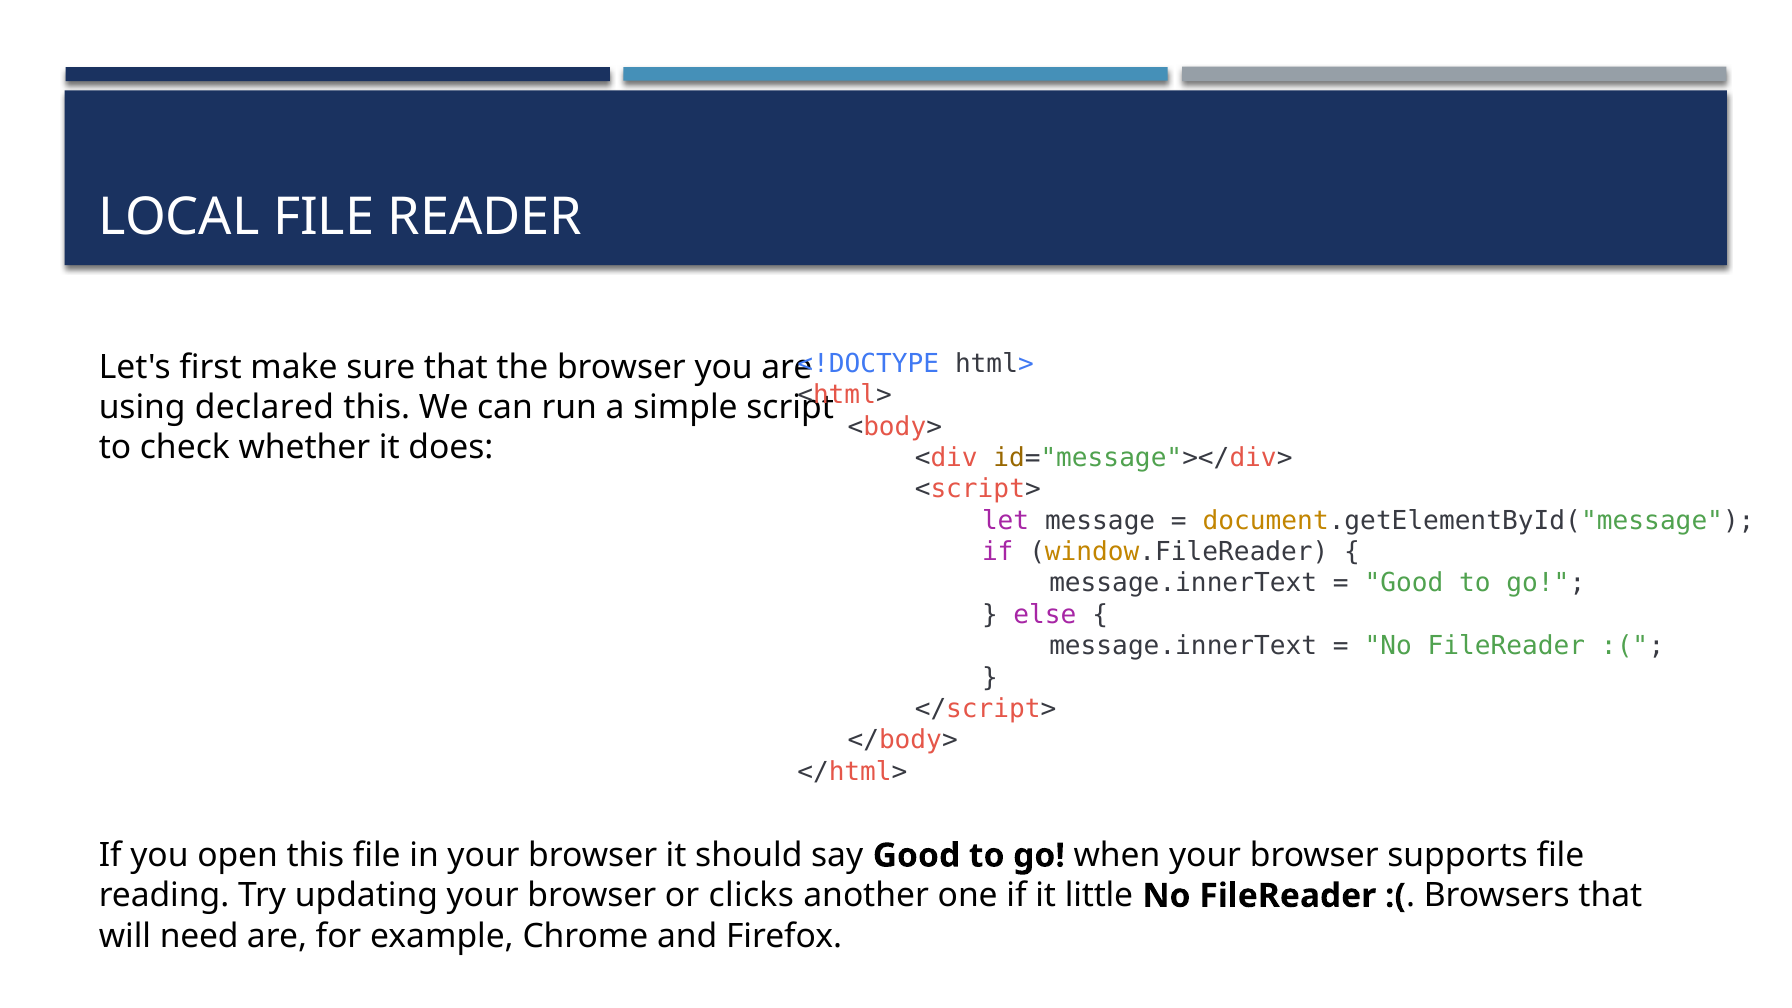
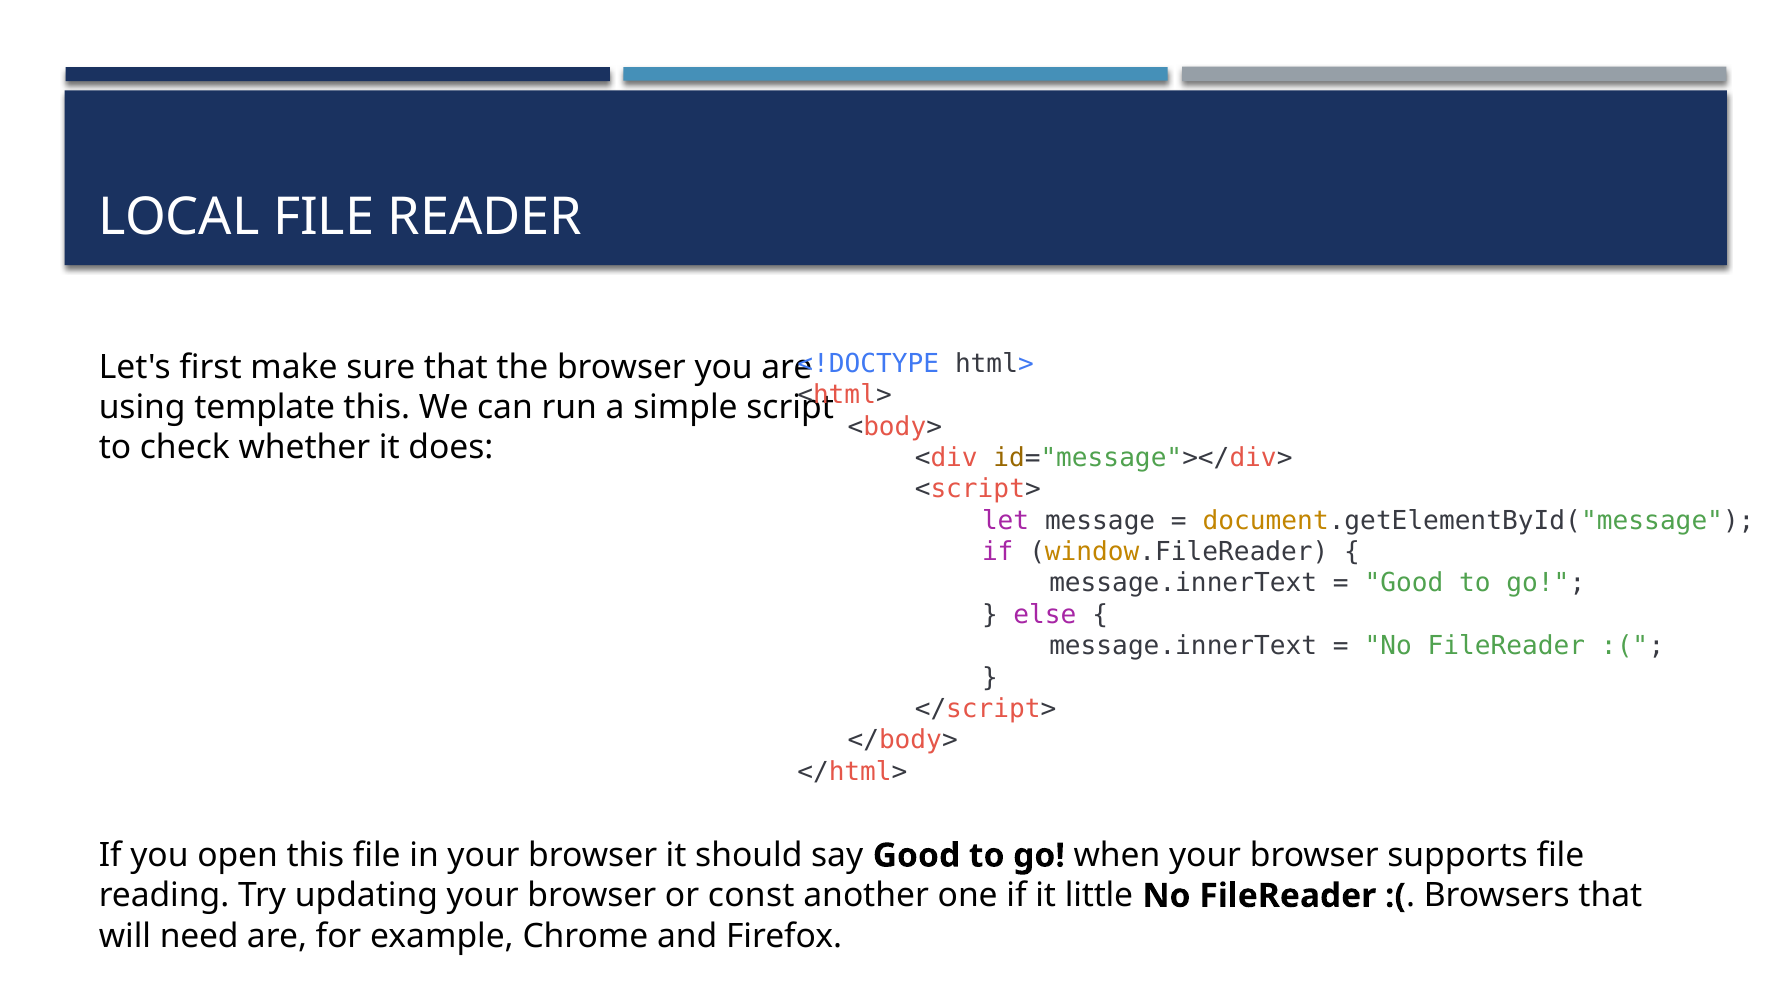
declared: declared -> template (265, 407)
clicks: clicks -> const (751, 896)
